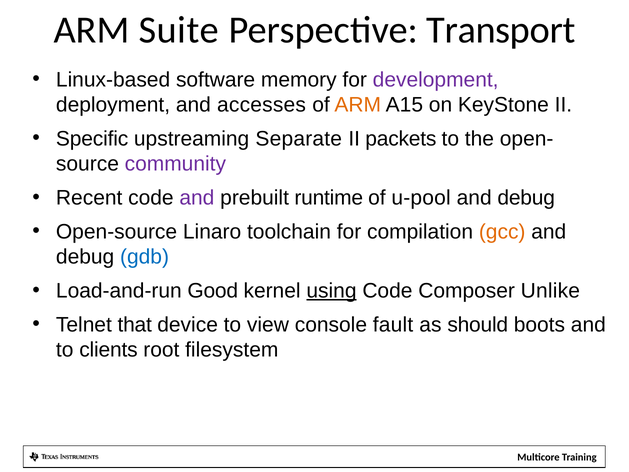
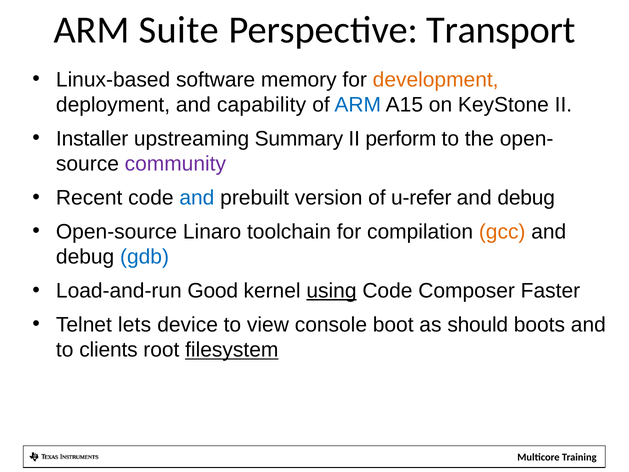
development colour: purple -> orange (436, 80)
accesses: accesses -> capability (262, 105)
ARM colour: orange -> blue (358, 105)
Specific: Specific -> Installer (92, 139)
Separate: Separate -> Summary (299, 139)
packets: packets -> perform (401, 139)
and colour: purple -> blue (197, 198)
runtime: runtime -> version (329, 198)
u-pool: u-pool -> u-refer (421, 198)
Unlike: Unlike -> Faster (550, 291)
that: that -> lets (135, 325)
fault: fault -> boot (393, 325)
filesystem underline: none -> present (232, 350)
